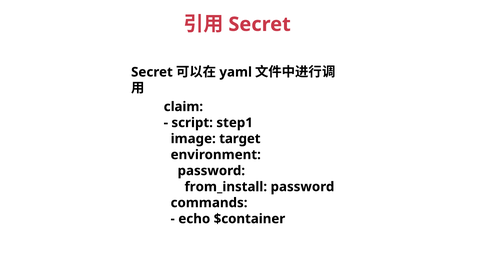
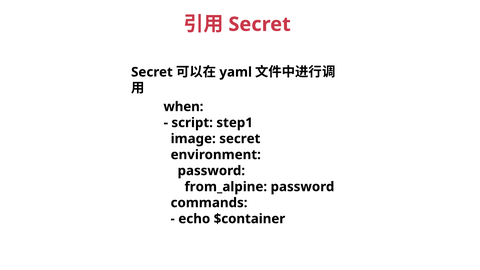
claim: claim -> when (183, 107)
image target: target -> secret (240, 139)
from_install: from_install -> from_alpine (226, 187)
